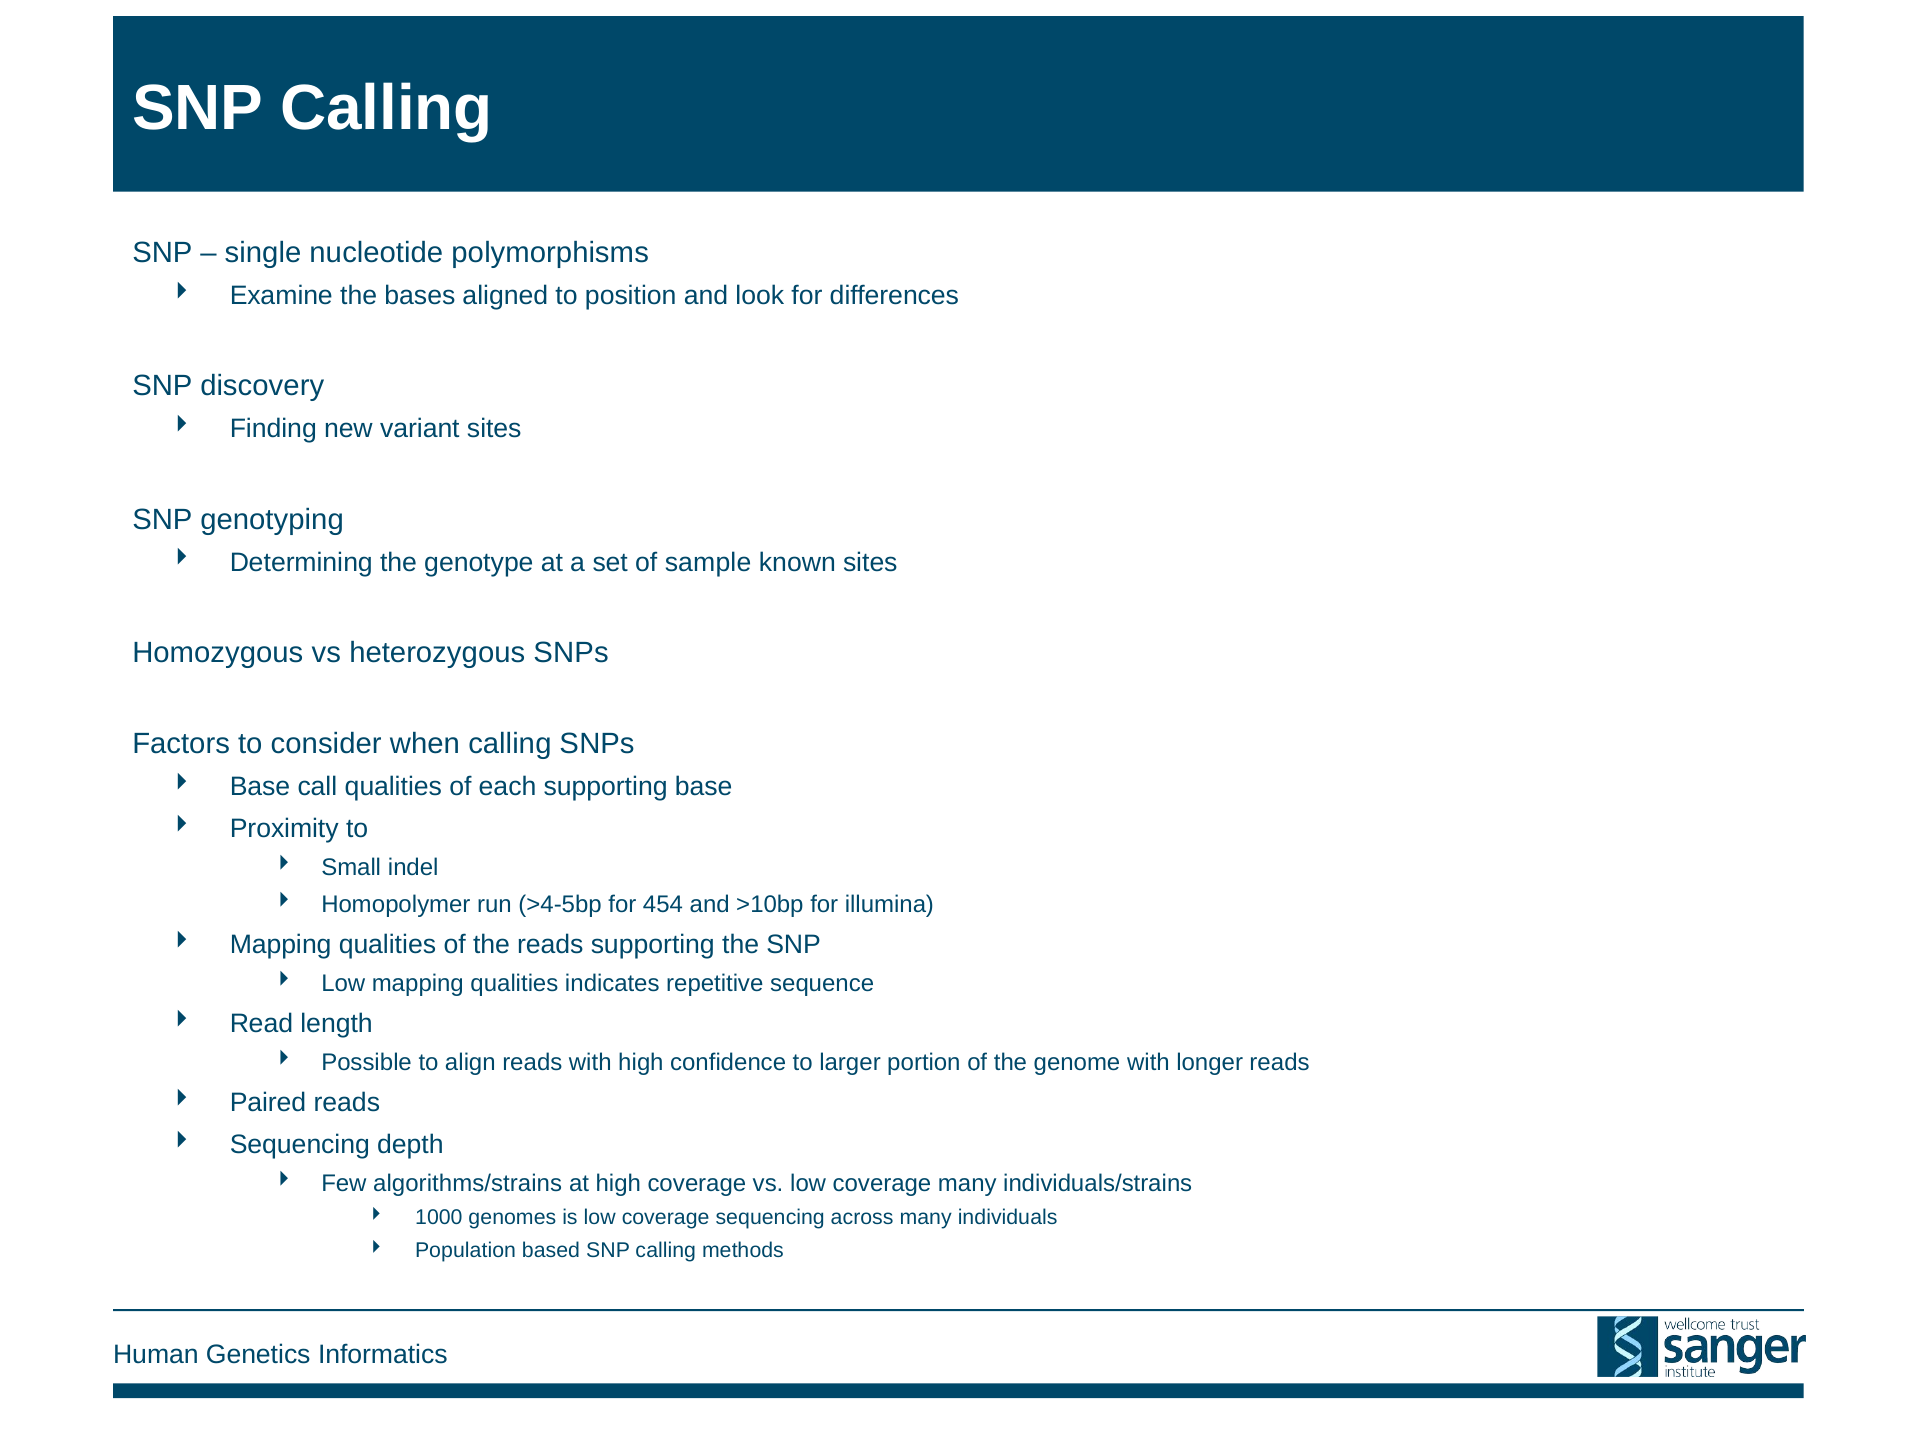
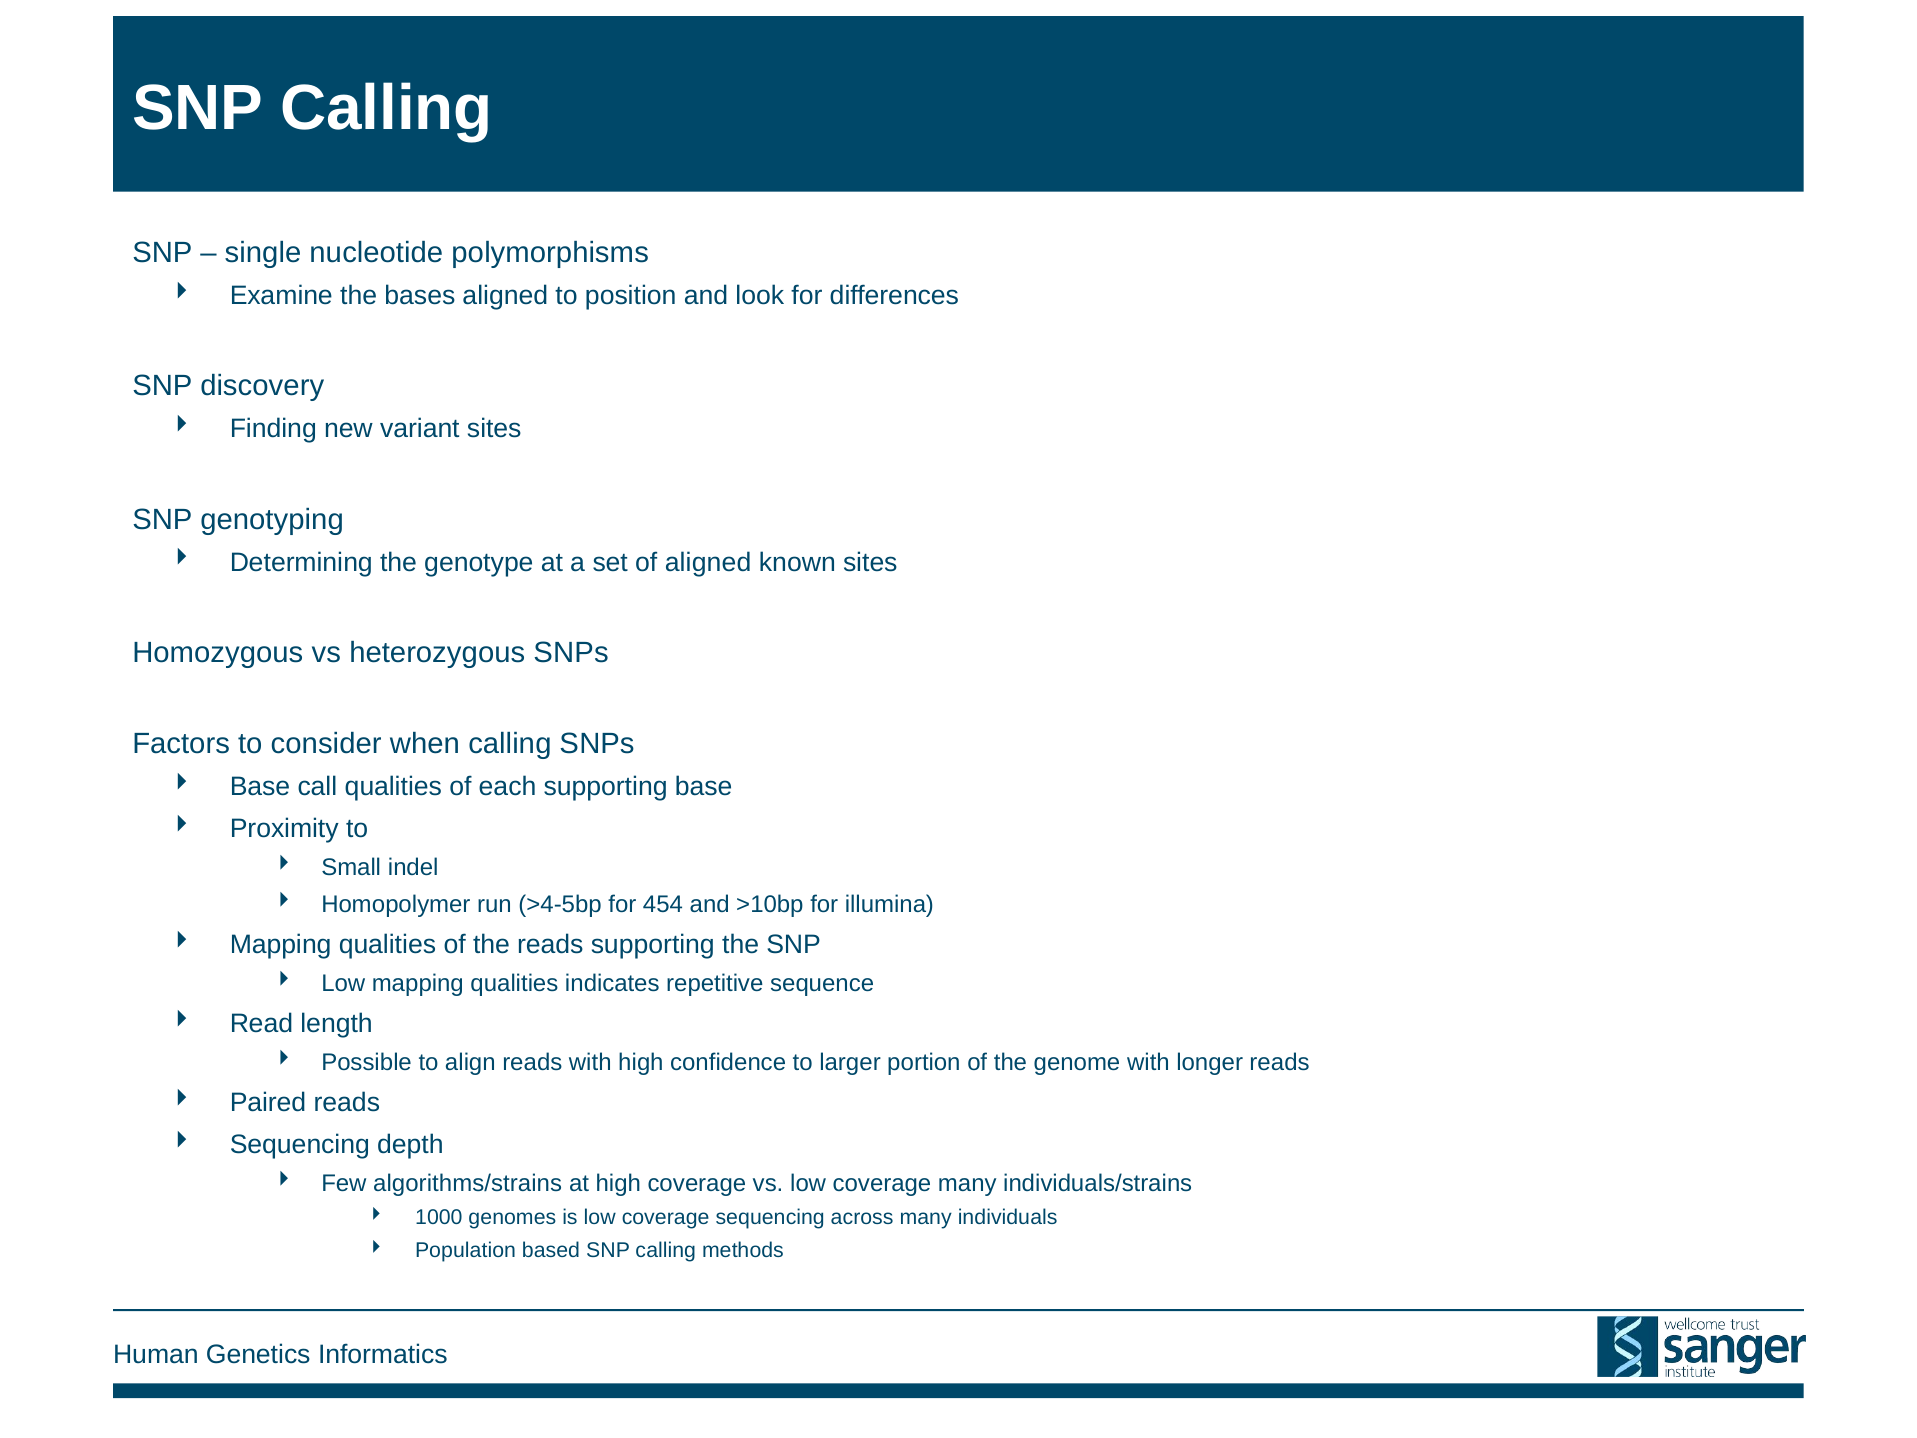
of sample: sample -> aligned (708, 562)
